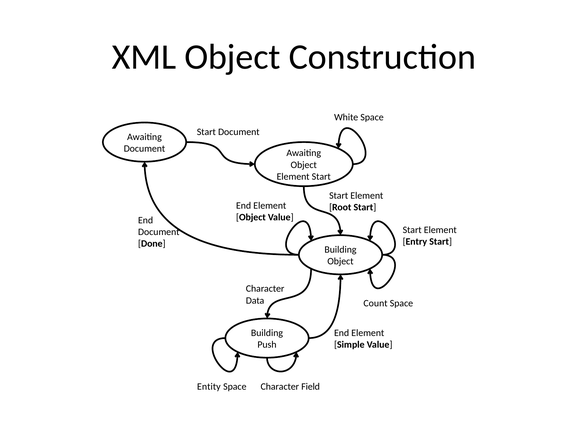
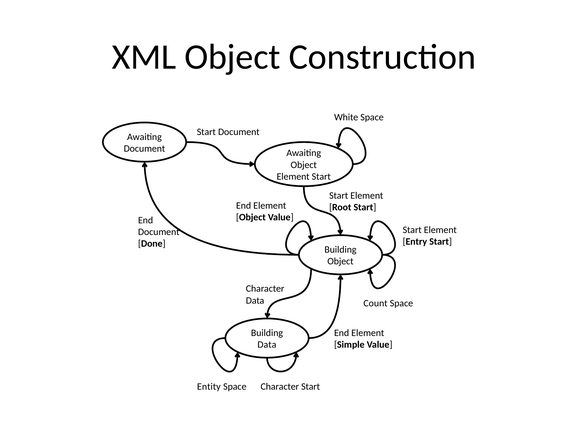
Push: Push -> Data (267, 345)
Character Field: Field -> Start (311, 387)
